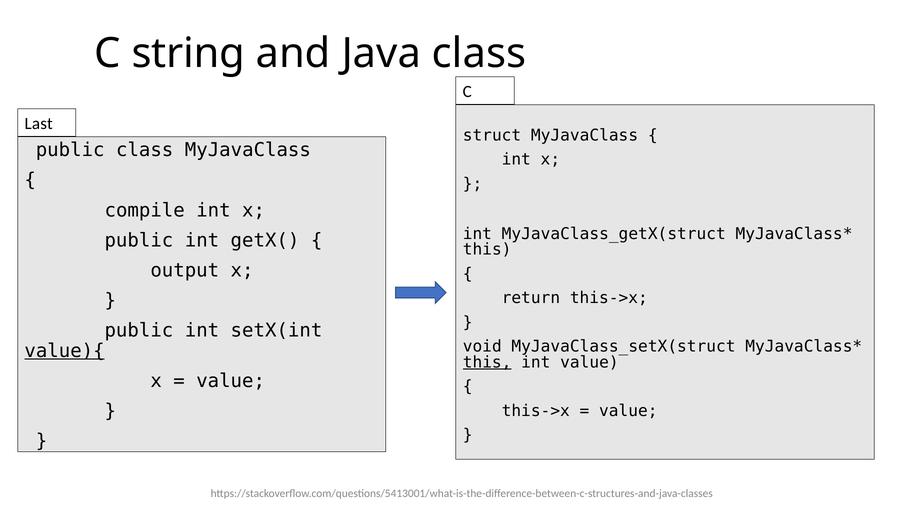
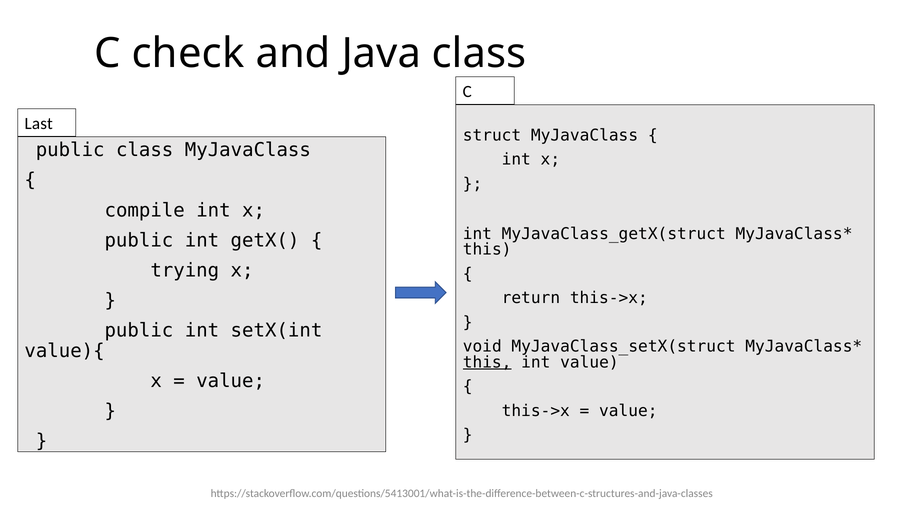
string: string -> check (188, 53)
output: output -> trying (185, 270)
value){ underline: present -> none (65, 351)
